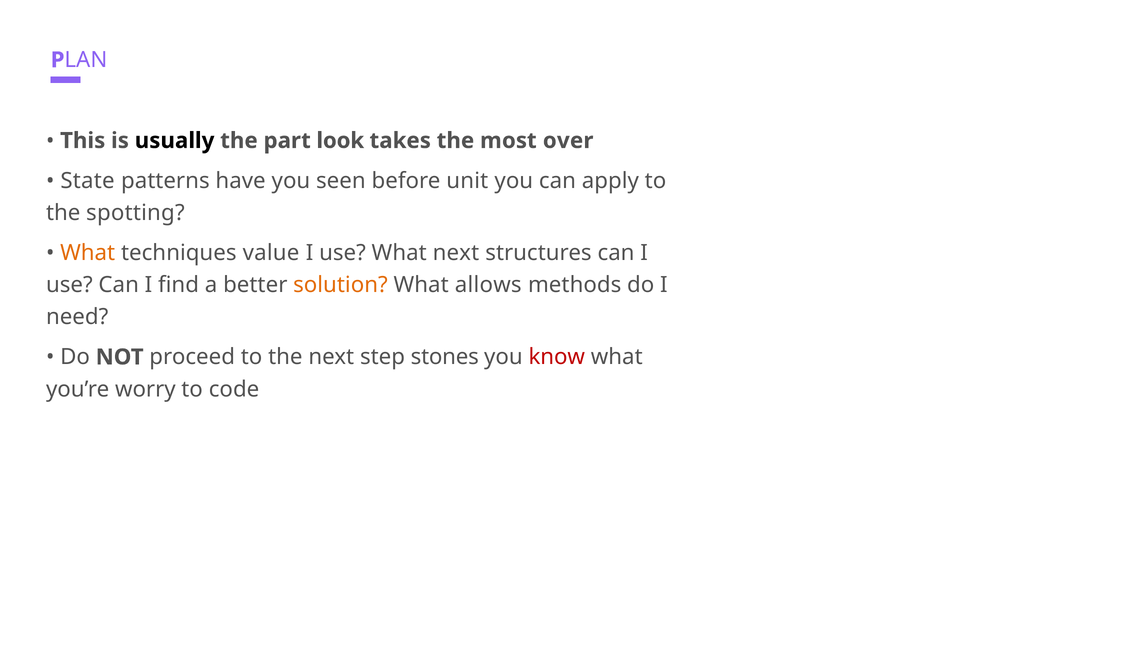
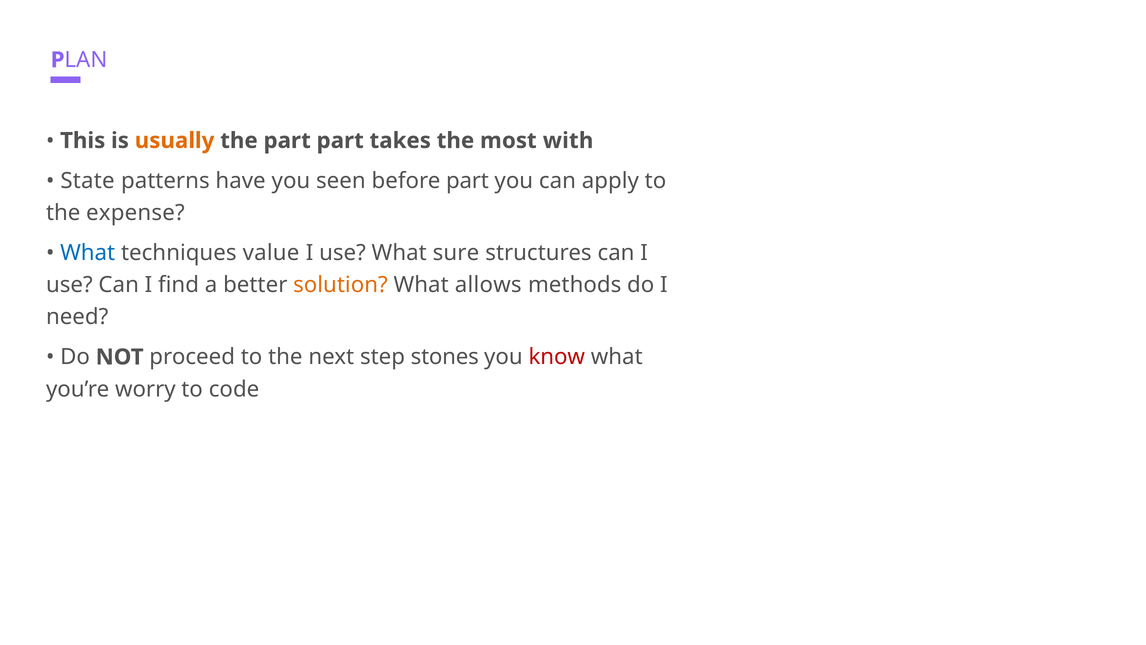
usually colour: black -> orange (175, 141)
part look: look -> part (340, 141)
over: over -> with (568, 141)
before unit: unit -> part (467, 181)
spotting: spotting -> expense (135, 213)
What colour: orange -> blue (88, 253)
What next: next -> sure (456, 253)
